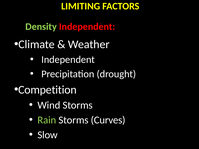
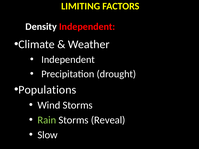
Density colour: light green -> white (41, 27)
Competition: Competition -> Populations (47, 90)
Curves: Curves -> Reveal (108, 120)
